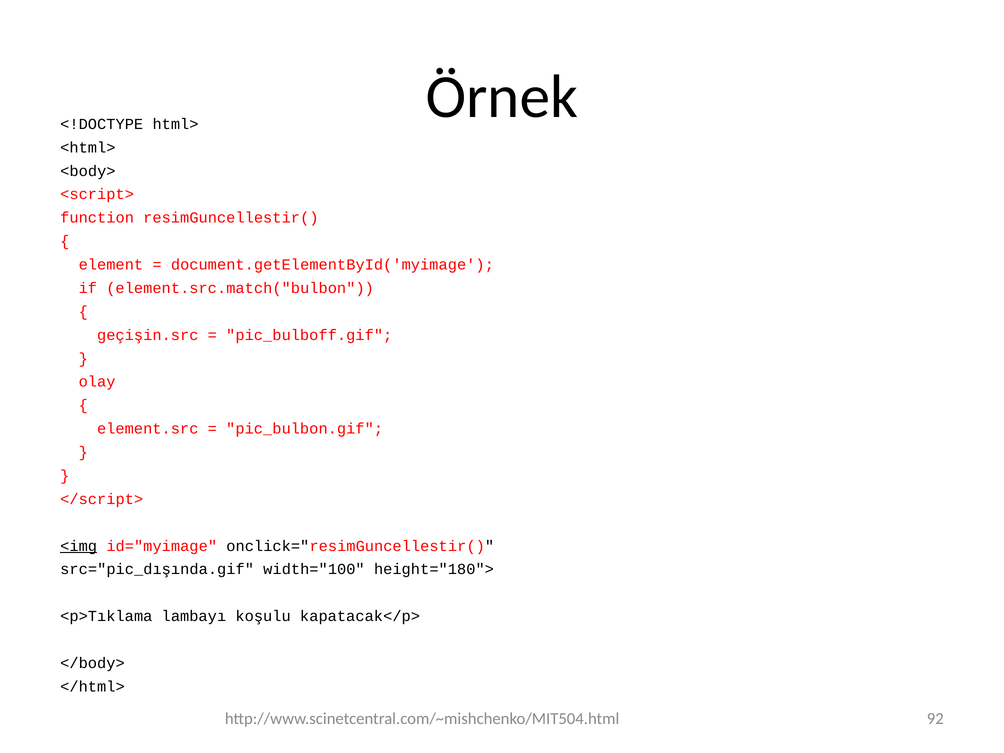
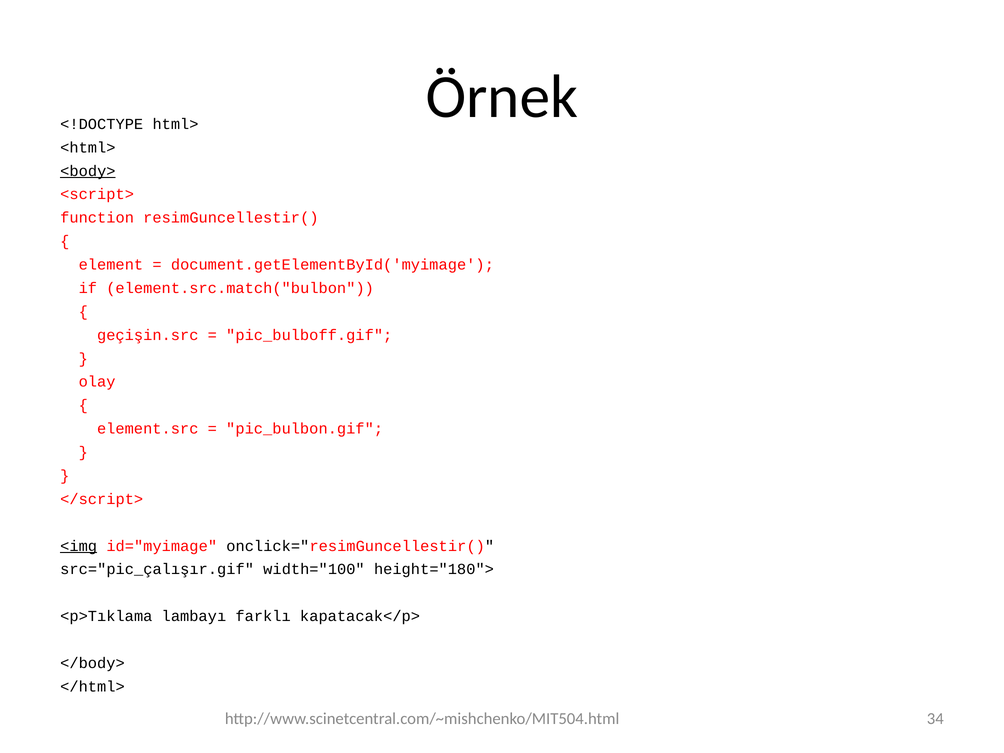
<body> underline: none -> present (88, 171)
src="pic_dışında.gif: src="pic_dışında.gif -> src="pic_çalışır.gif (157, 569)
koşulu: koşulu -> farklı (263, 616)
92: 92 -> 34 (935, 719)
